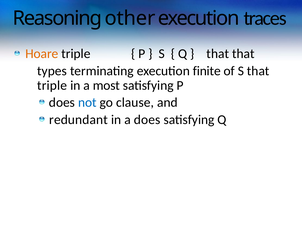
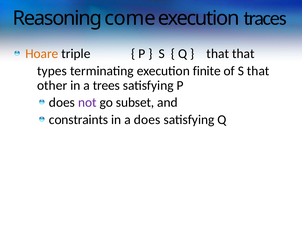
other: other -> come (130, 18)
triple: triple -> other (52, 86)
most: most -> trees (106, 86)
not colour: blue -> purple (87, 103)
clause: clause -> subset (135, 103)
redundant: redundant -> constraints (79, 120)
